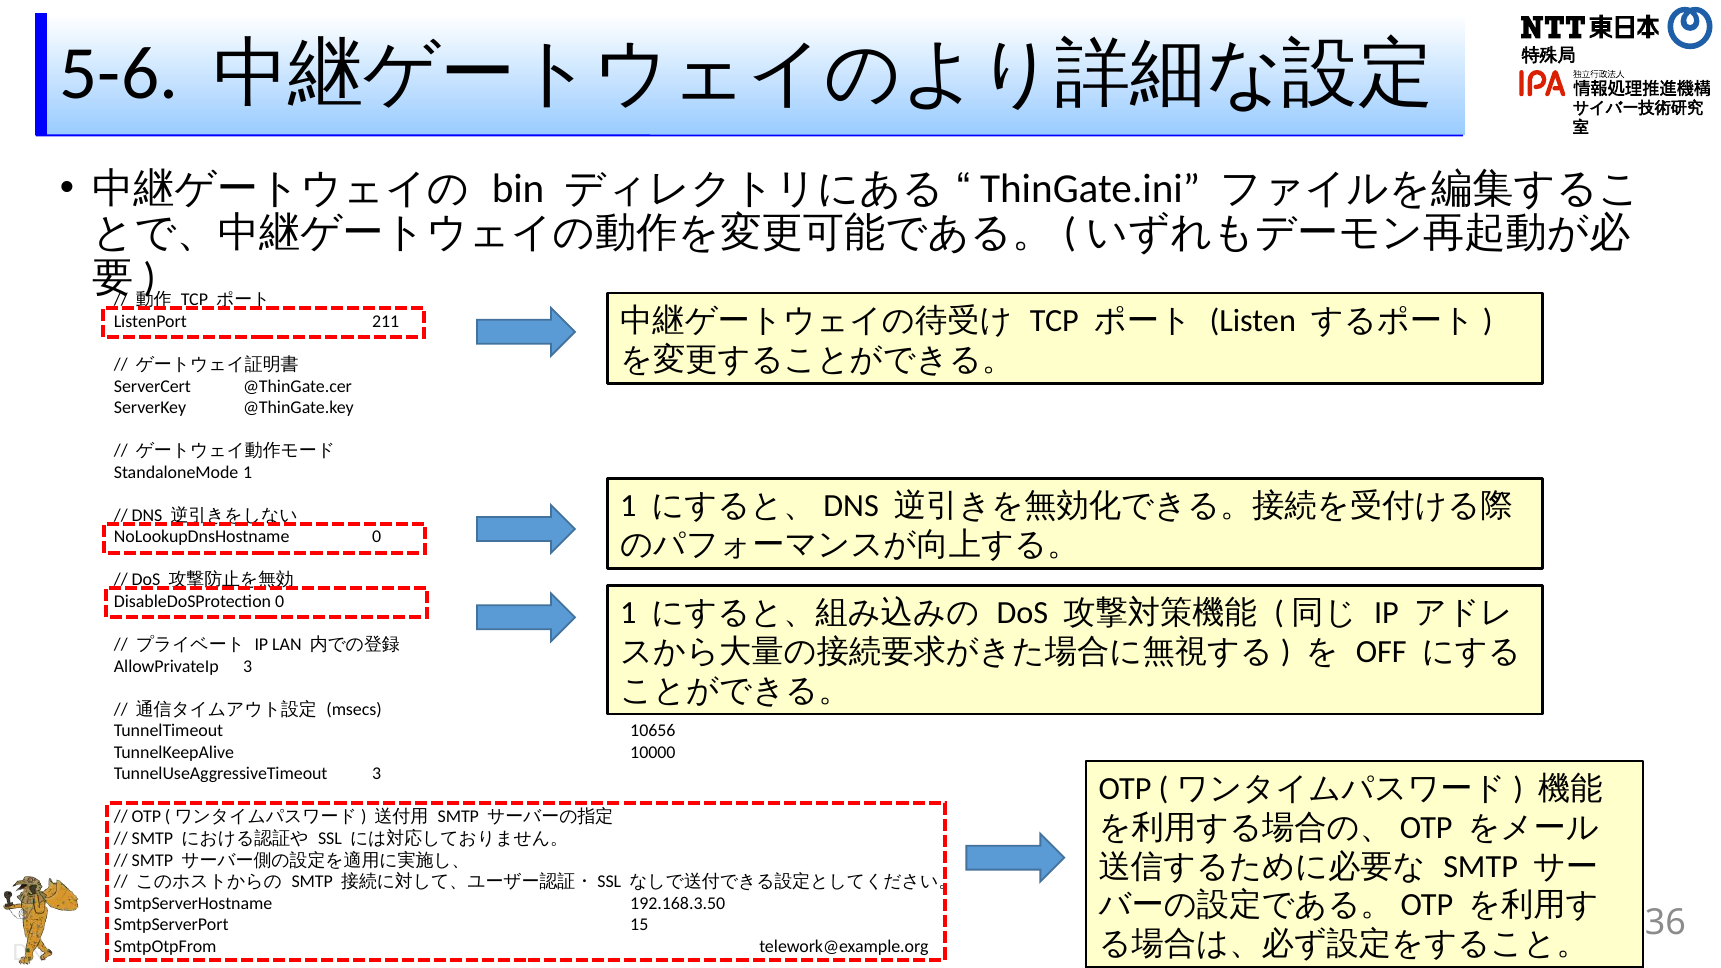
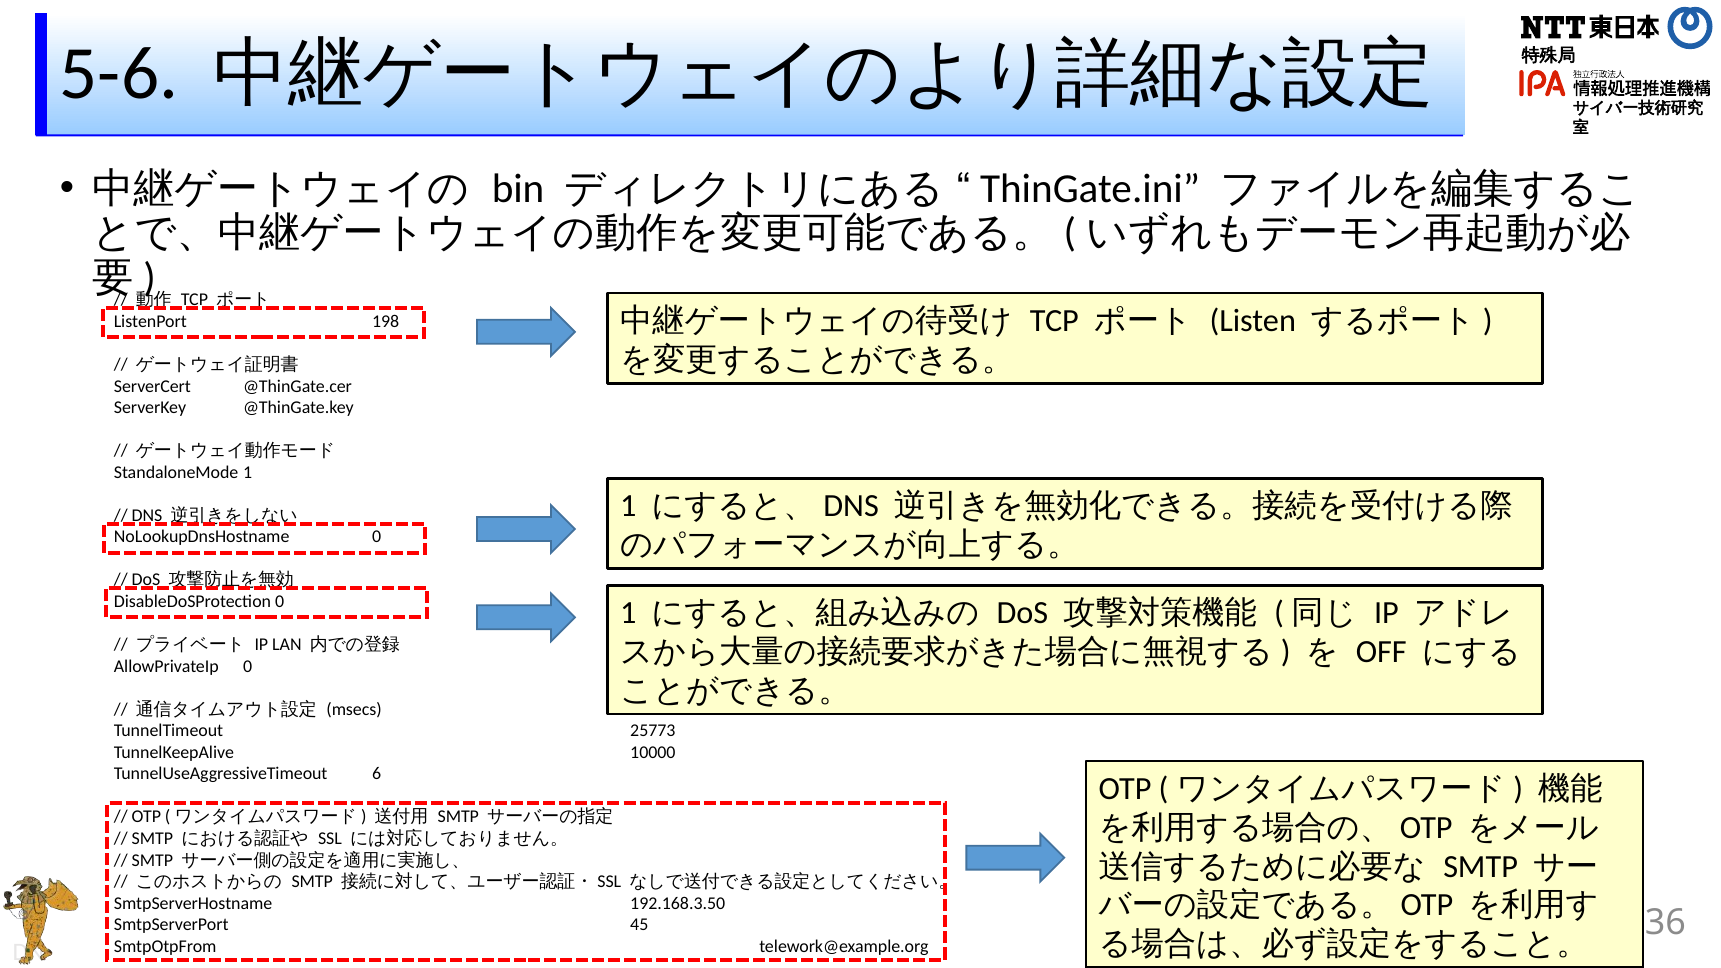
211: 211 -> 198 (386, 321)
AllowPrivateIp 3: 3 -> 0 (248, 666)
10656: 10656 -> 25773 (653, 731)
TunnelUseAggressiveTimeout 3: 3 -> 6 (377, 774)
15: 15 -> 45 (639, 925)
